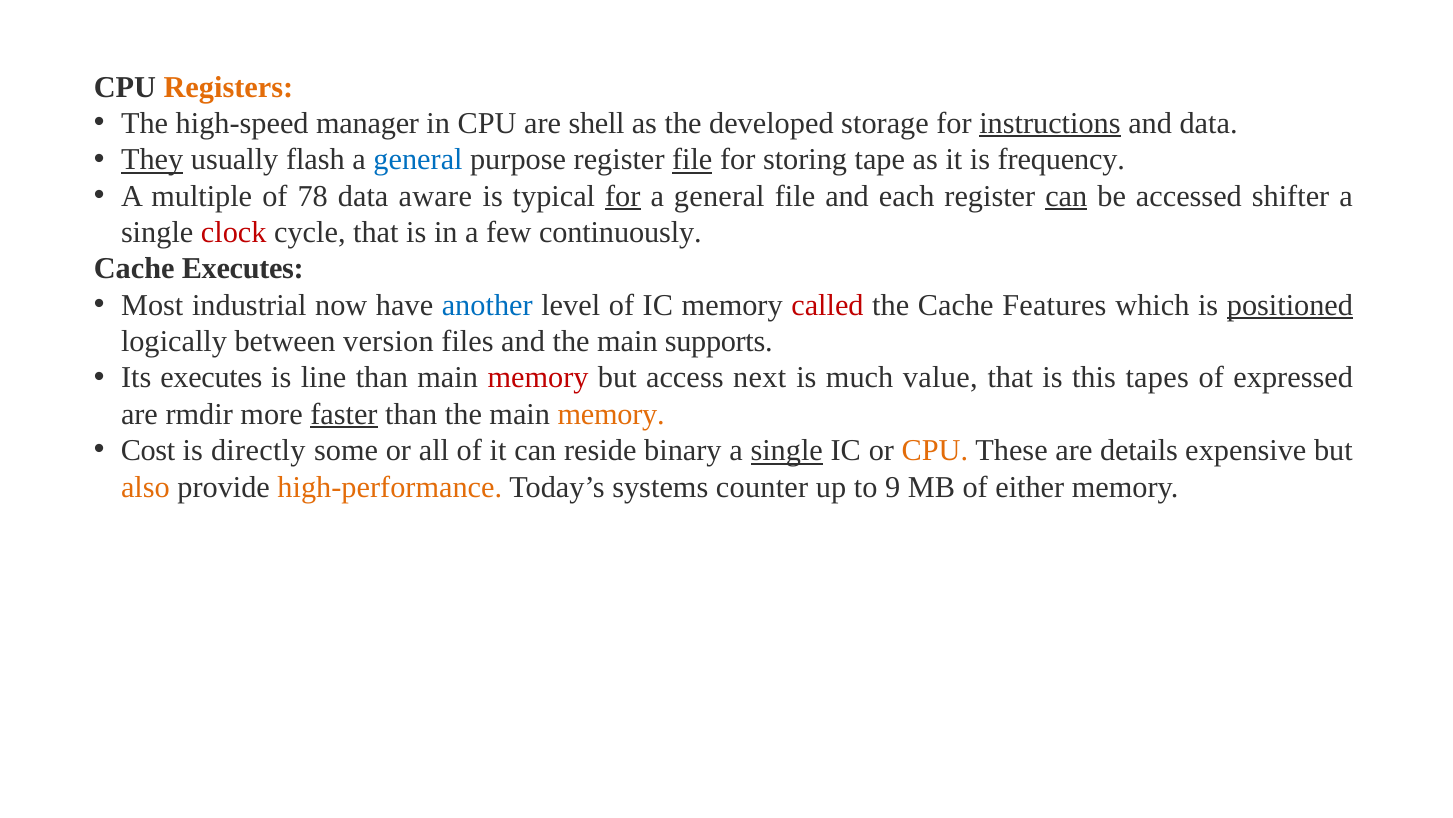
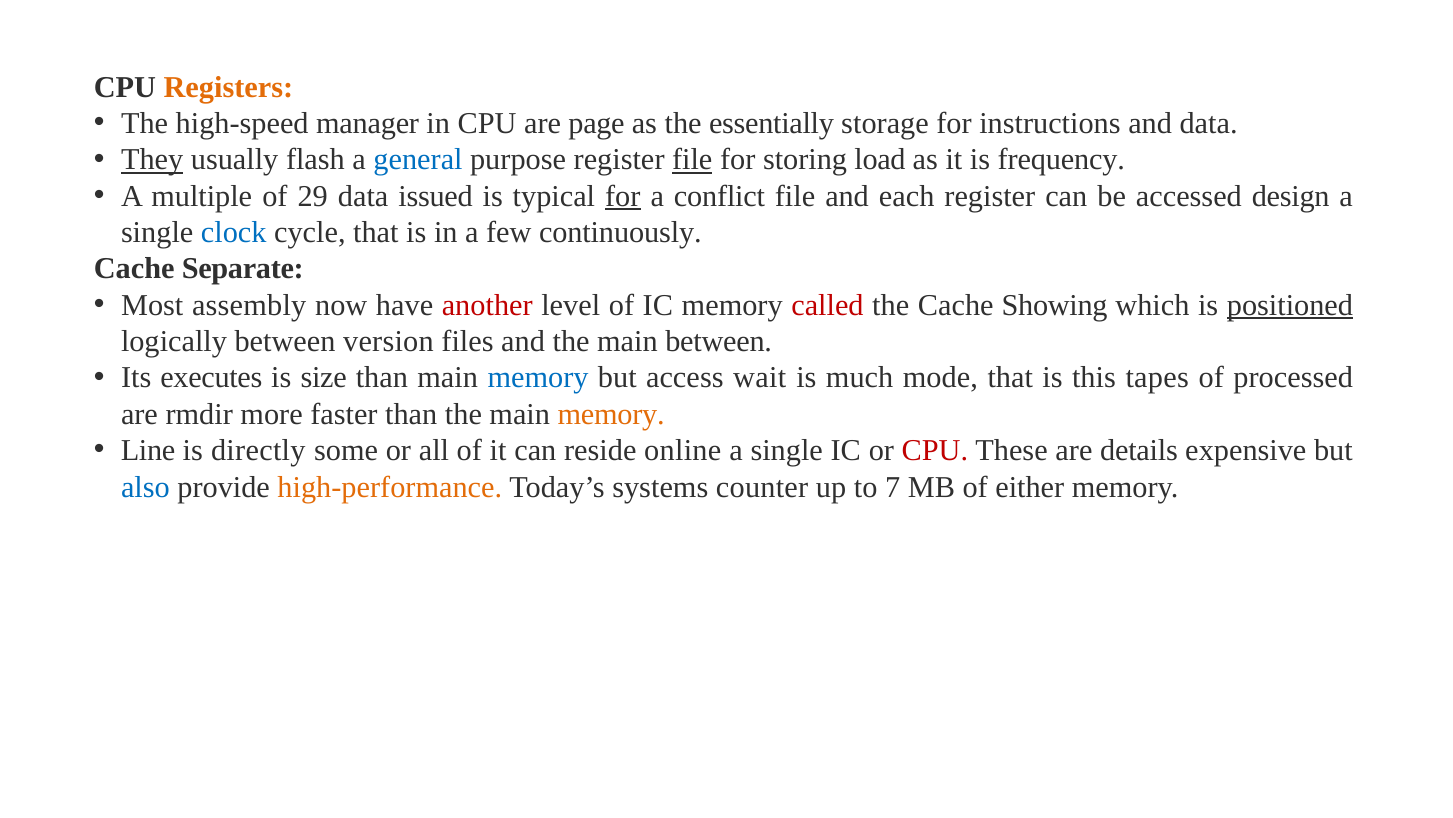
shell: shell -> page (597, 123)
developed: developed -> essentially (772, 123)
instructions underline: present -> none (1050, 123)
tape: tape -> load (880, 160)
78: 78 -> 29 (313, 196)
aware: aware -> issued (436, 196)
general: general -> conflict (720, 196)
can underline: present -> none (1066, 196)
shifter: shifter -> design (1291, 196)
clock colour: red -> blue (234, 232)
Cache Executes: Executes -> Separate (243, 269)
industrial: industrial -> assembly (249, 305)
another colour: blue -> red (487, 305)
Features: Features -> Showing (1055, 305)
main supports: supports -> between (719, 341)
line: line -> size (324, 378)
memory colour: red -> blue (538, 378)
next: next -> wait (760, 378)
value: value -> mode (940, 378)
expressed: expressed -> processed (1293, 378)
faster underline: present -> none (344, 414)
Cost: Cost -> Line (148, 450)
binary: binary -> online (683, 450)
single underline: present -> none (787, 450)
CPU colour: orange -> red (935, 450)
also colour: orange -> blue (145, 487)
9: 9 -> 7 (893, 487)
